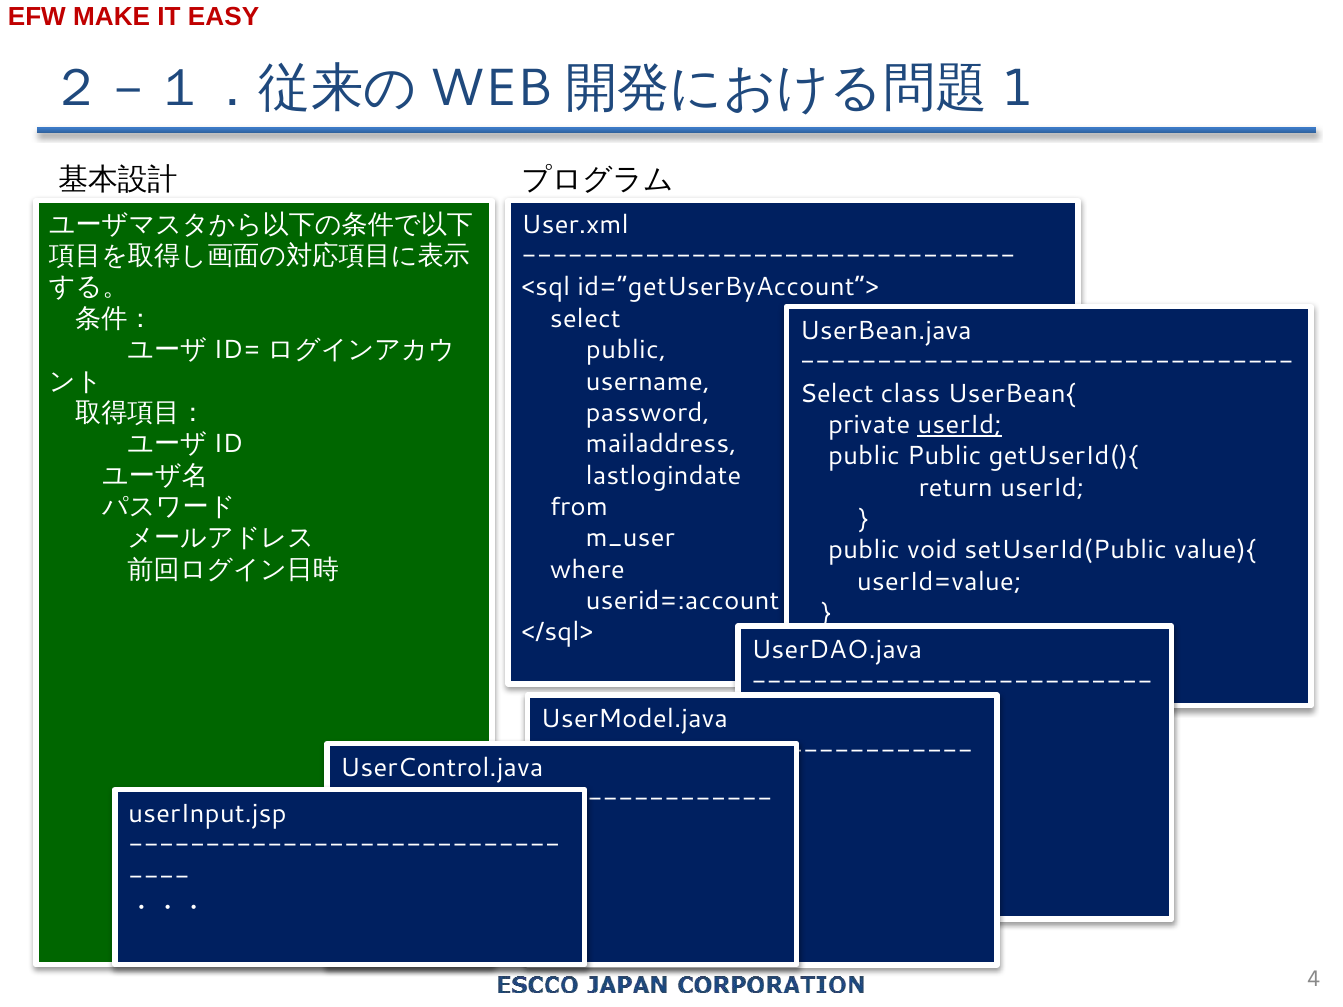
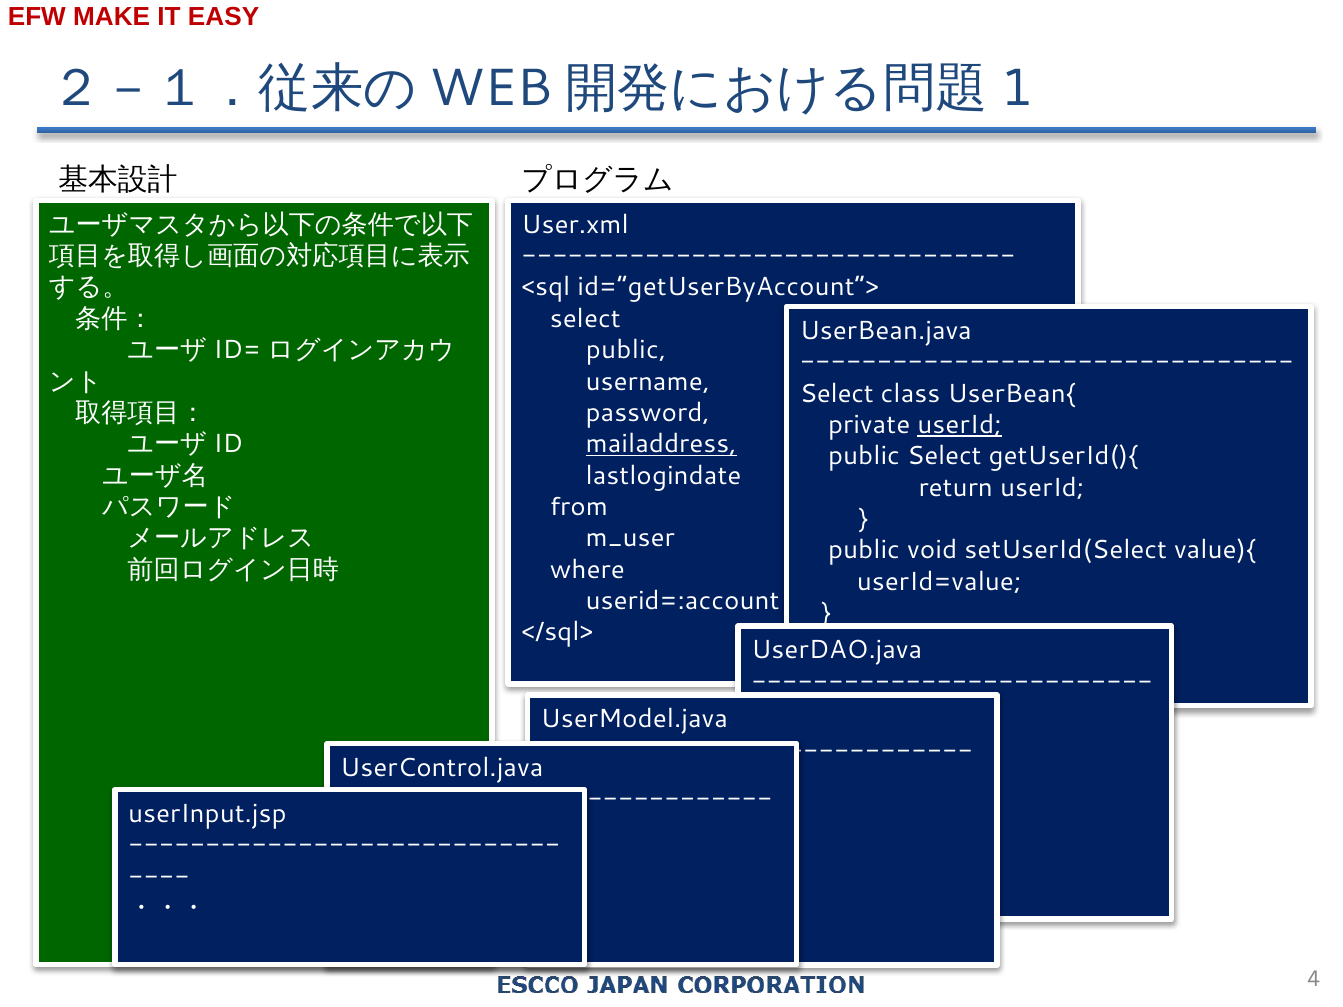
mailaddress underline: none -> present (661, 444)
public Public: Public -> Select (944, 456)
setUserId(Public: setUserId(Public -> setUserId(Select (1066, 550)
